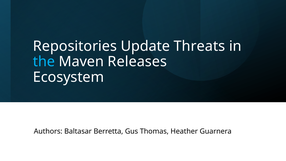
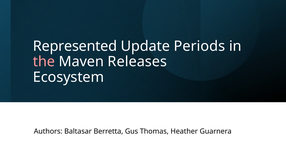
Repositories: Repositories -> Represented (75, 46)
Threats: Threats -> Periods (199, 46)
the colour: light blue -> pink (44, 62)
